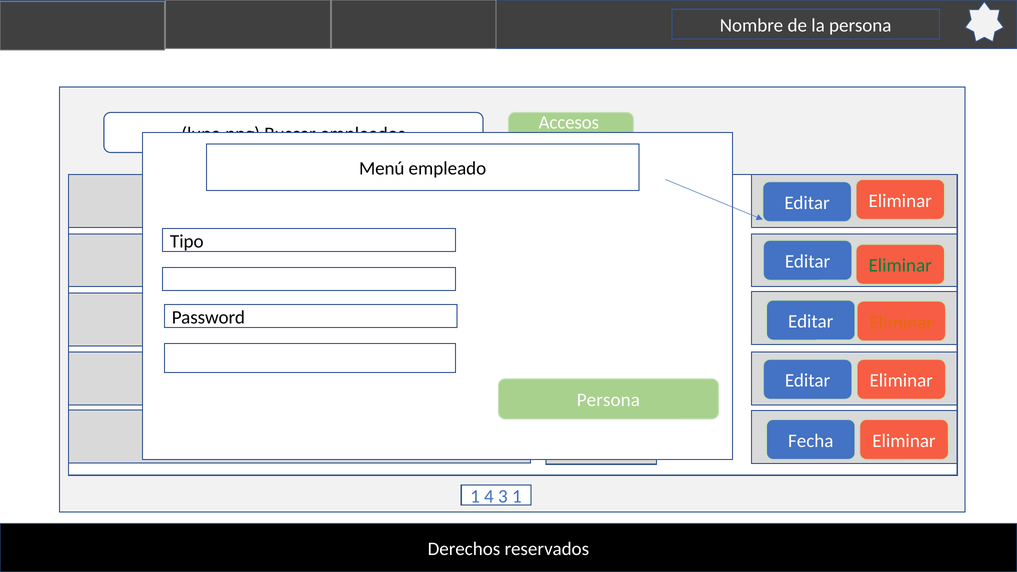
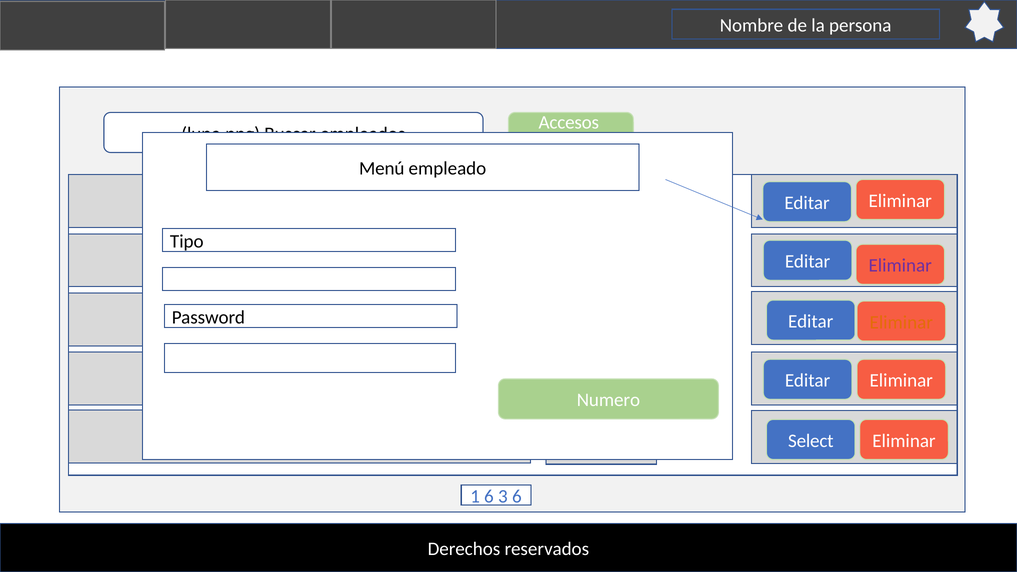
Eliminar colour: green -> purple (900, 266)
Persona: Persona -> Numero (608, 400)
Fecha: Fecha -> Select (811, 441)
1 4: 4 -> 6 (489, 496)
3 1: 1 -> 6 (517, 496)
